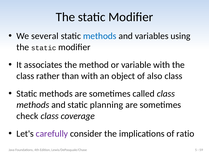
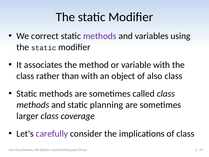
several: several -> correct (45, 36)
methods colour: blue -> purple (100, 36)
check: check -> larger (27, 116)
of ratio: ratio -> class (185, 133)
